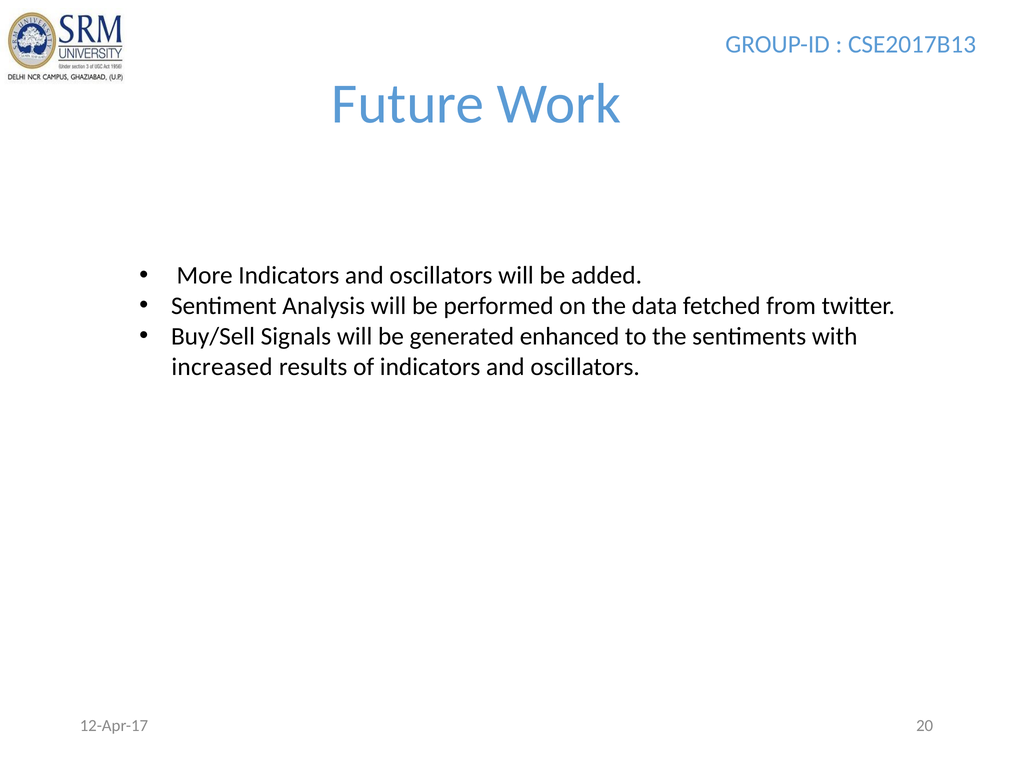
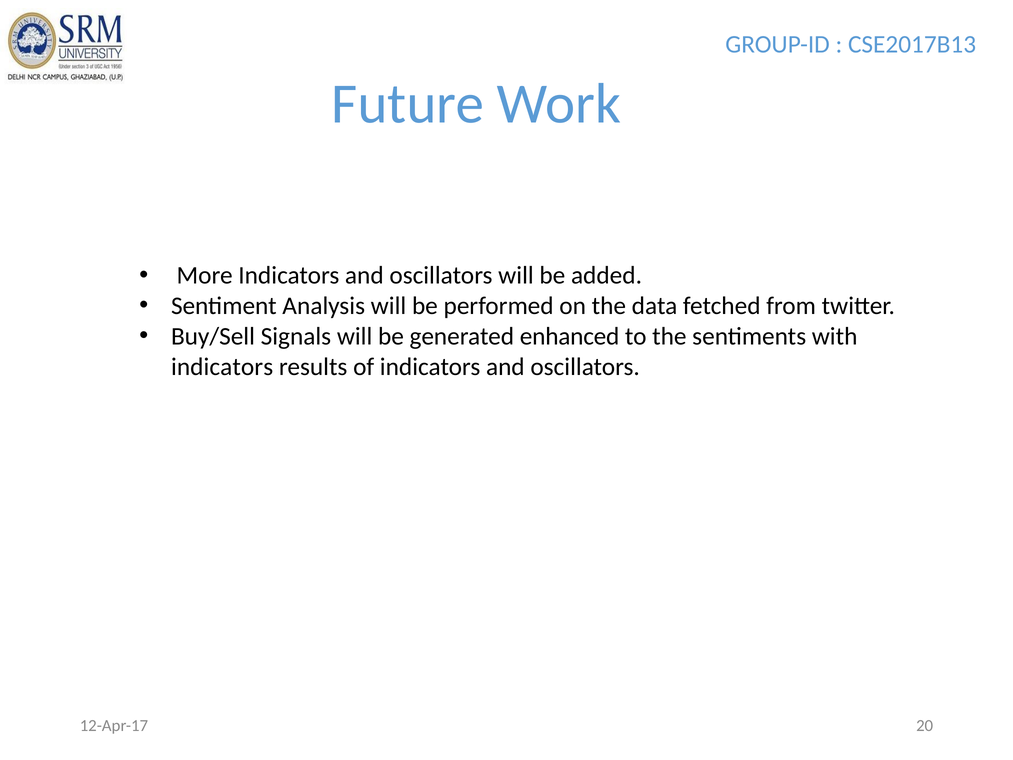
increased: increased -> indicators (222, 367)
